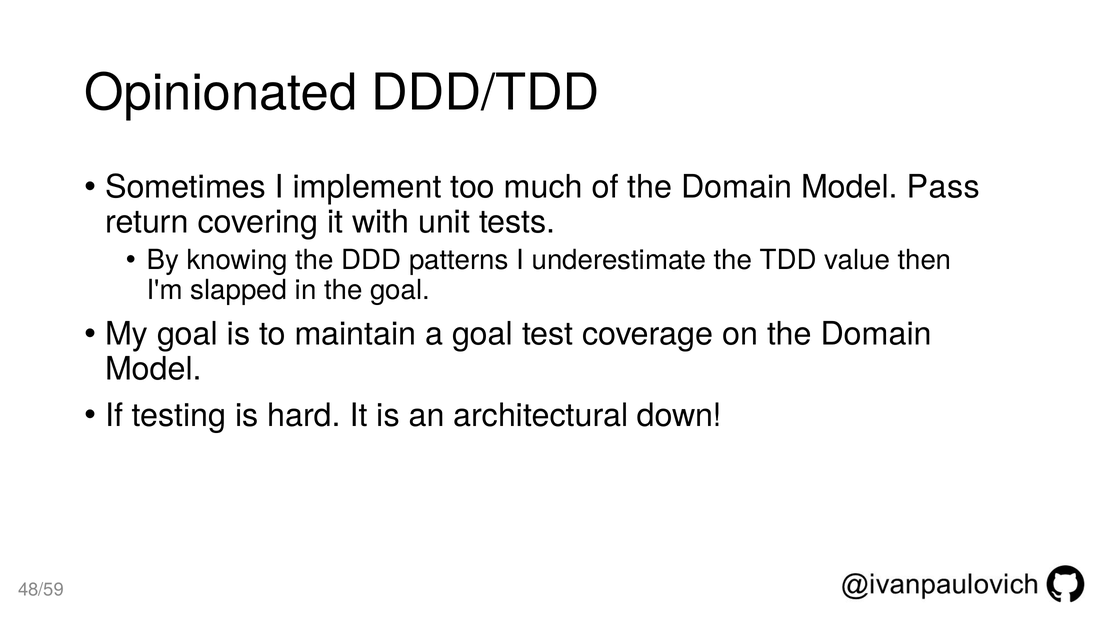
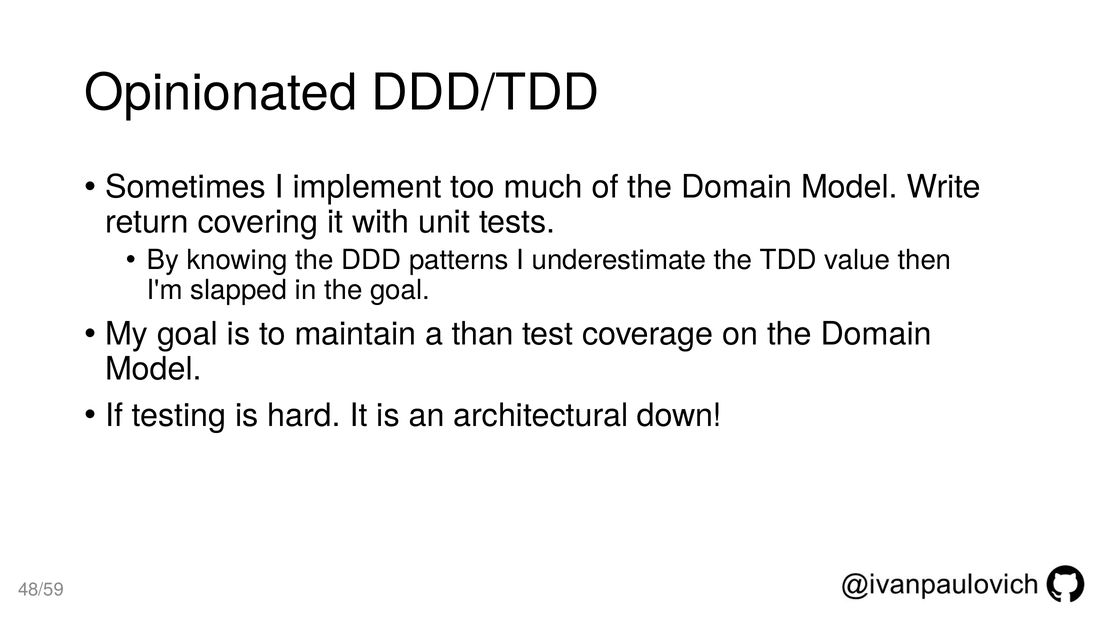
Pass: Pass -> Write (944, 187)
a goal: goal -> than (483, 334)
